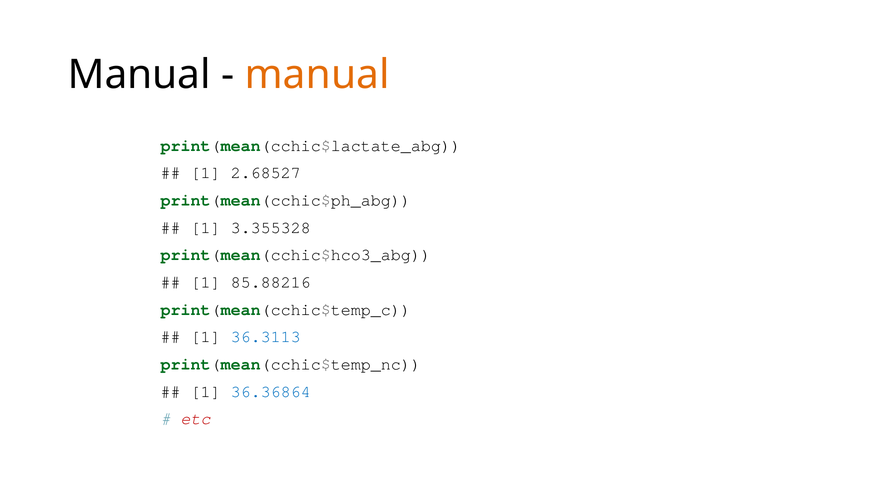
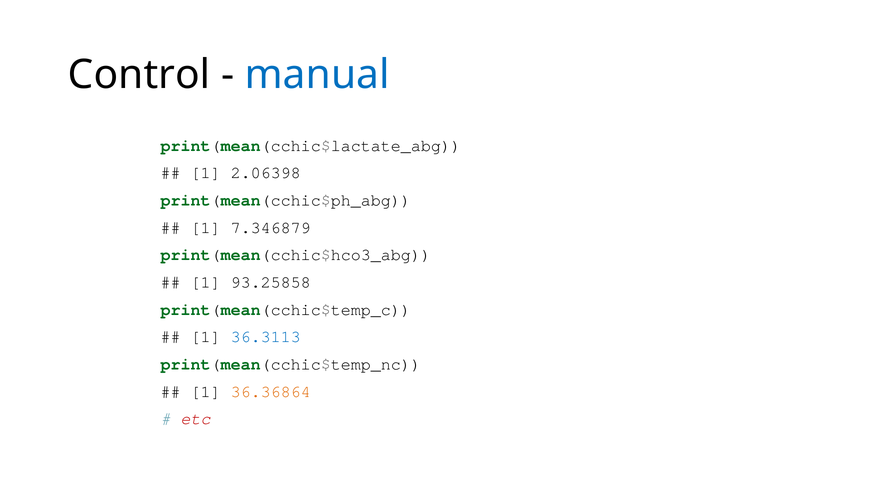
Manual: Manual -> Control (139, 75)
manual colour: orange -> blue (317, 75)
2.68527: 2.68527 -> 2.06398 (266, 173)
3.355328: 3.355328 -> 7.346879 (271, 227)
85.88216: 85.88216 -> 93.25858 (271, 282)
36.36864 colour: blue -> orange (271, 391)
